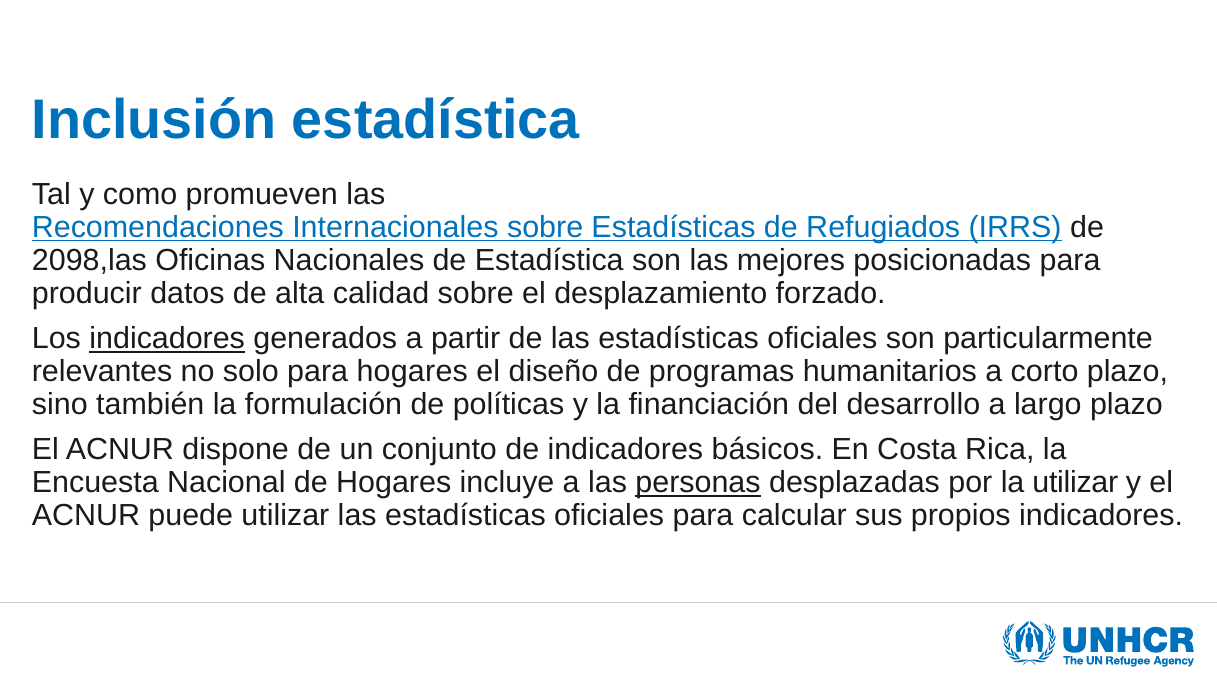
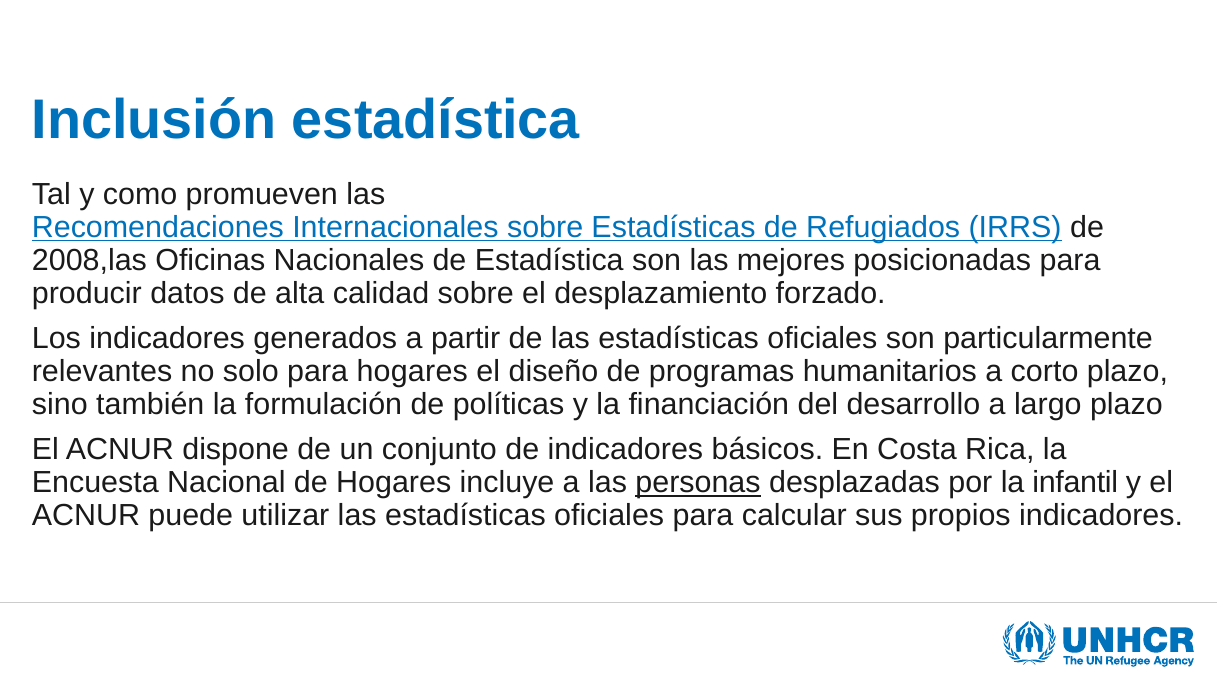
2098,las: 2098,las -> 2008,las (89, 260)
indicadores underline: present -> none (167, 338)
la utilizar: utilizar -> infantil (1075, 482)
